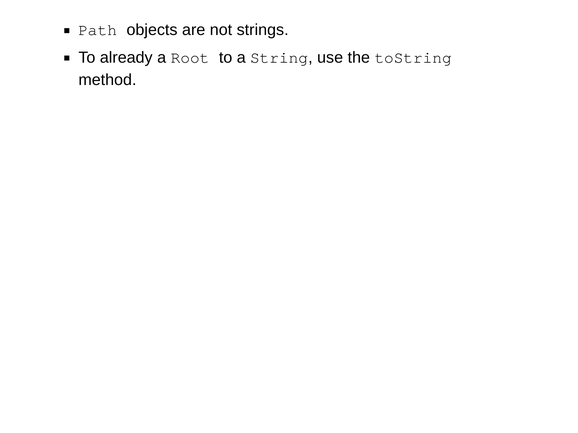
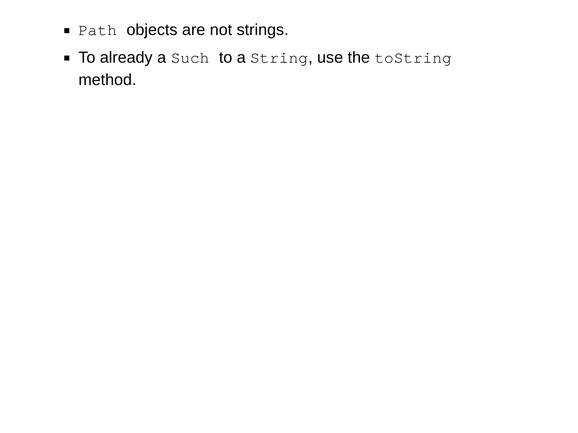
Root: Root -> Such (190, 58)
